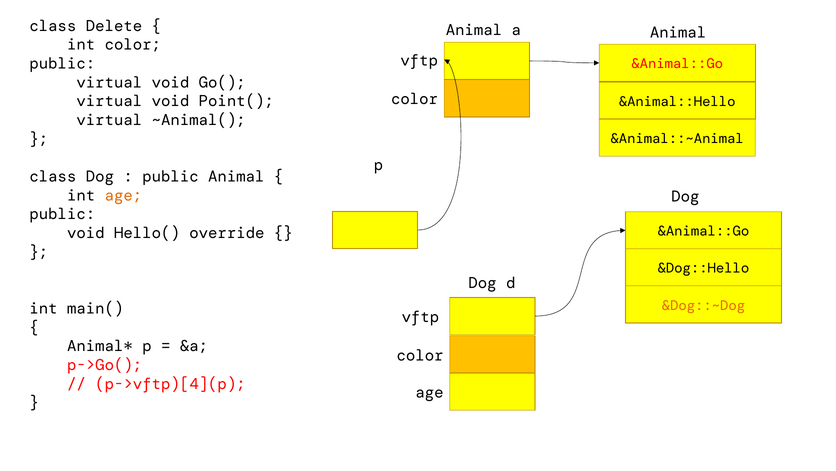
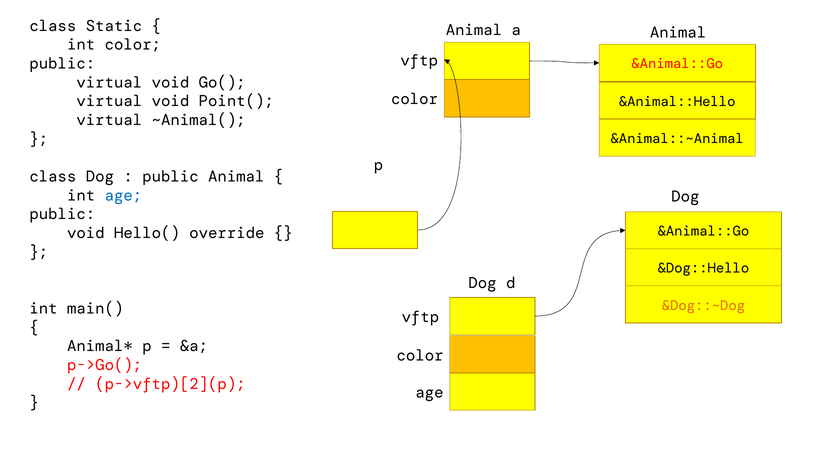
Delete: Delete -> Static (114, 26)
age colour: orange -> blue (123, 195)
p->vftp)[4](p: p->vftp)[4](p -> p->vftp)[2](p (170, 383)
